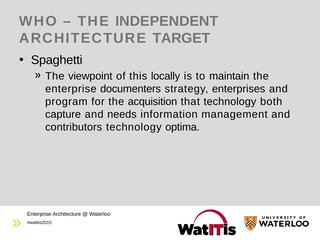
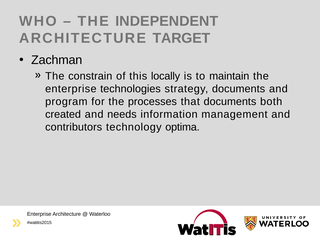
Spaghetti: Spaghetti -> Zachman (57, 60)
viewpoint: viewpoint -> constrain (90, 76)
documenters: documenters -> technologies (131, 89)
strategy enterprises: enterprises -> documents (239, 89)
acquisition: acquisition -> processes (152, 102)
that technology: technology -> documents (230, 102)
capture: capture -> created (63, 114)
